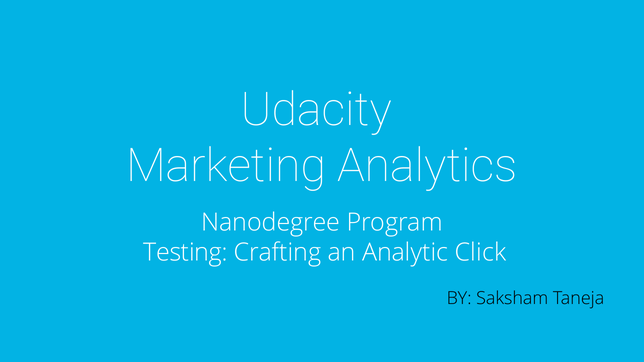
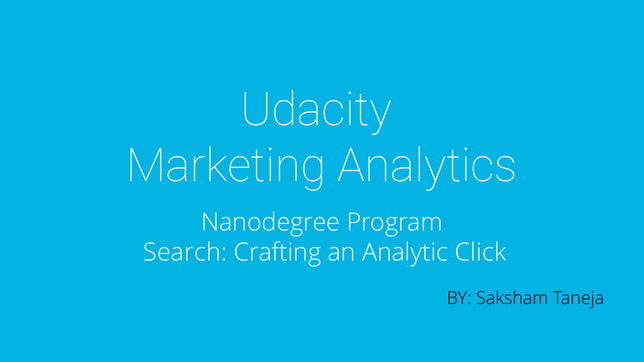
Testing: Testing -> Search (185, 253)
